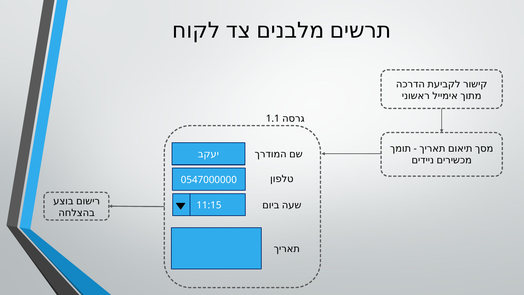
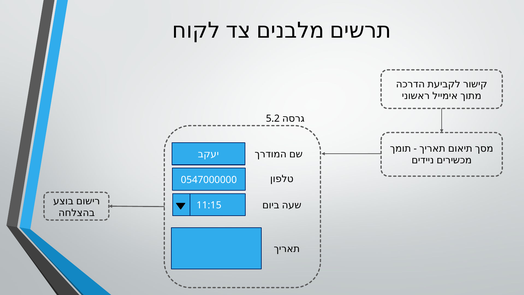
1.1: 1.1 -> 5.2 (273, 119)
